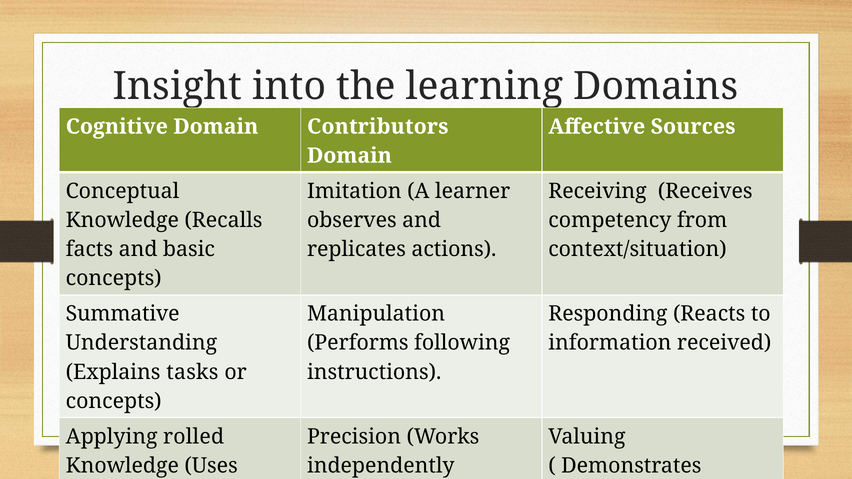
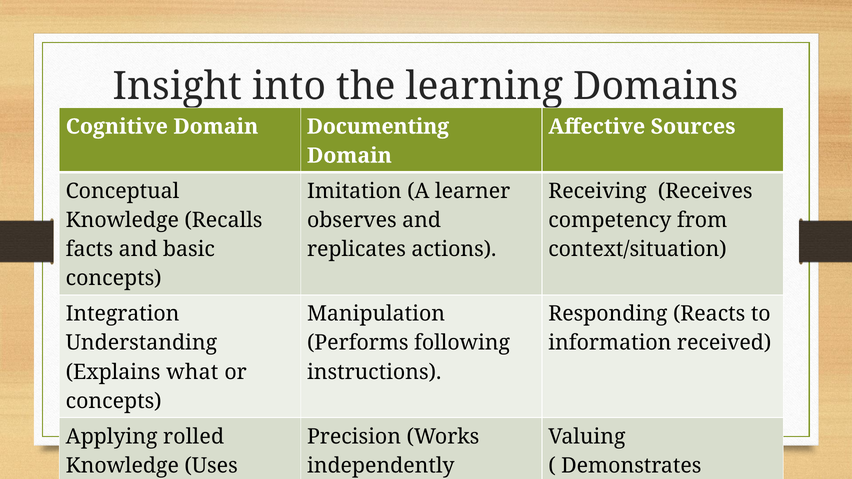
Contributors: Contributors -> Documenting (378, 127)
Summative: Summative -> Integration (123, 314)
tasks: tasks -> what (192, 372)
